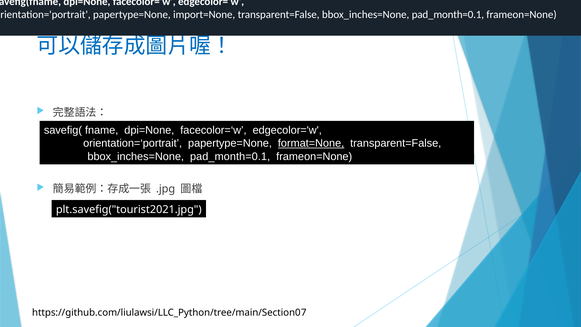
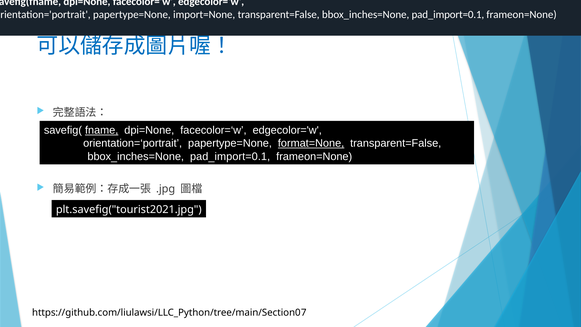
pad_month=0.1: pad_month=0.1 -> pad_import=0.1 (448, 15)
fname underline: none -> present (102, 130)
pad_month=0.1: pad_month=0.1 -> pad_import=0.1 (230, 156)
